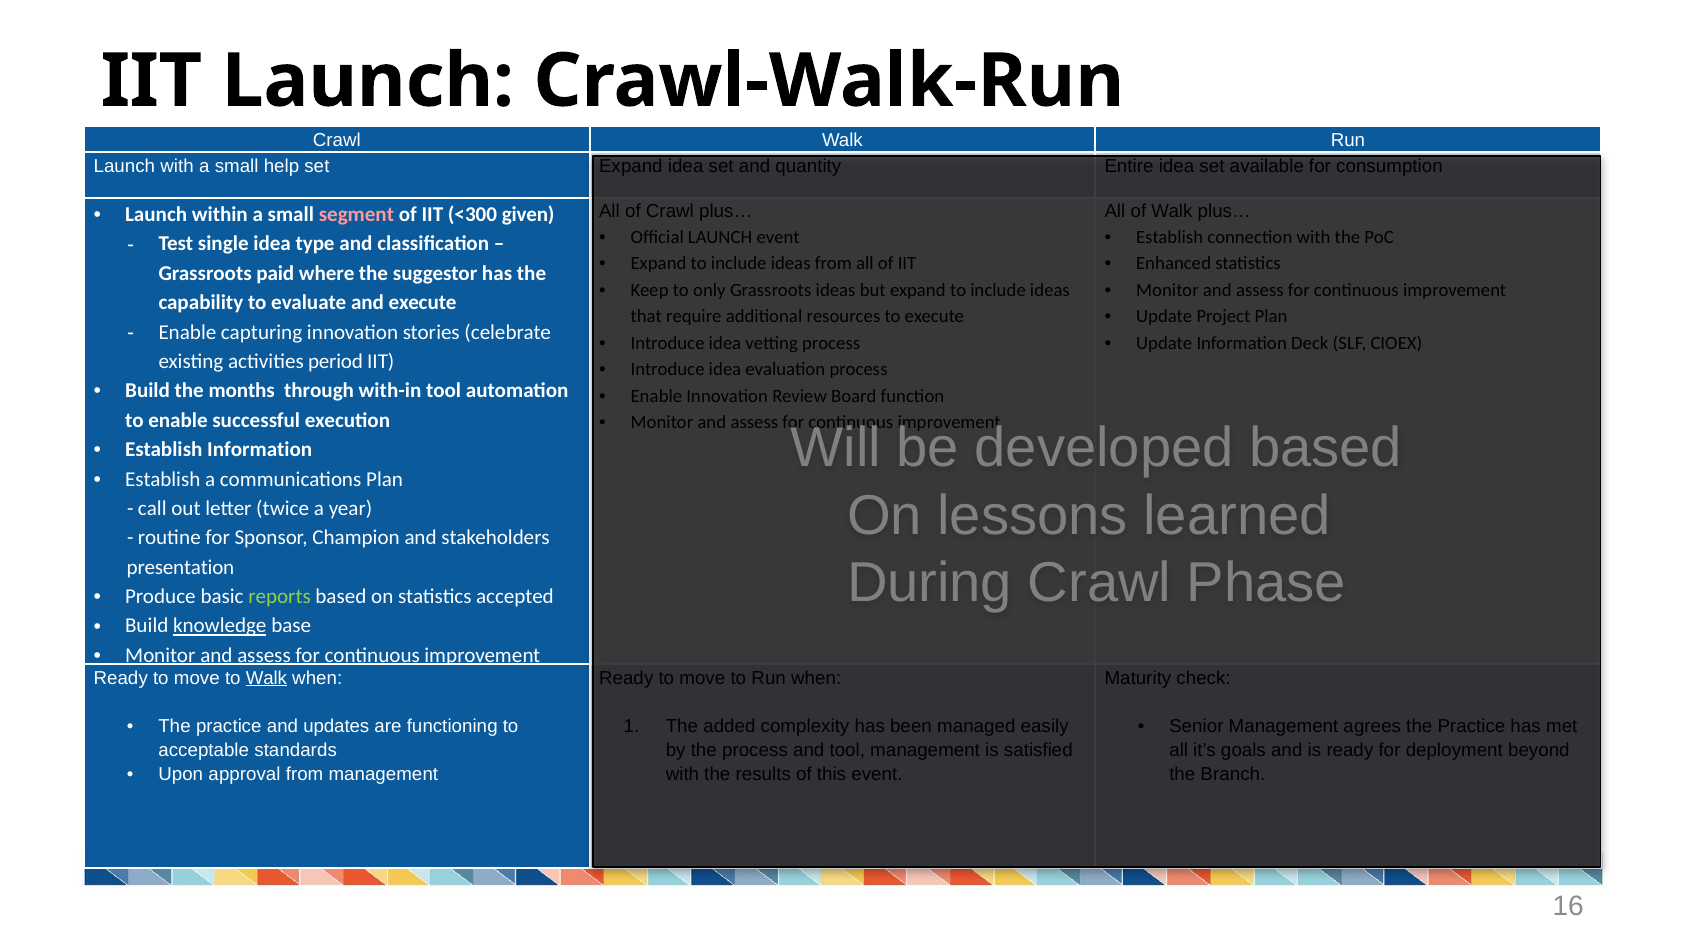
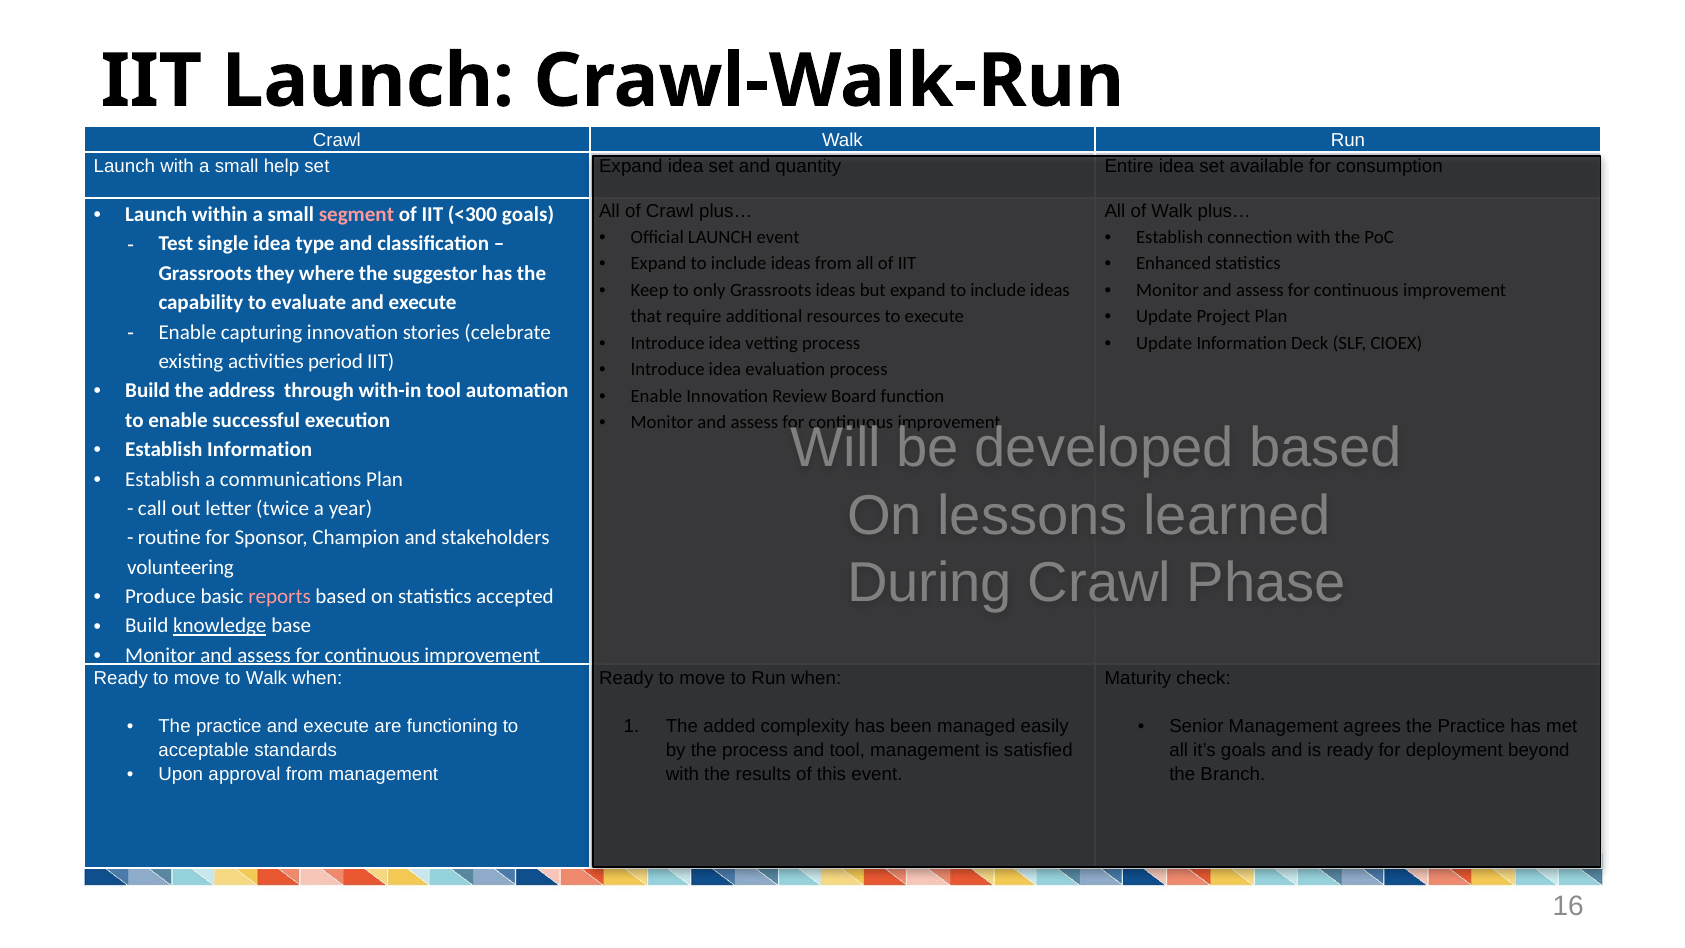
<300 given: given -> goals (528, 214)
paid: paid -> they (275, 273)
months: months -> address (242, 391)
presentation: presentation -> volunteering (180, 567)
reports colour: light green -> pink (280, 597)
Walk underline: present -> none (266, 678)
practice and updates: updates -> execute (336, 726)
